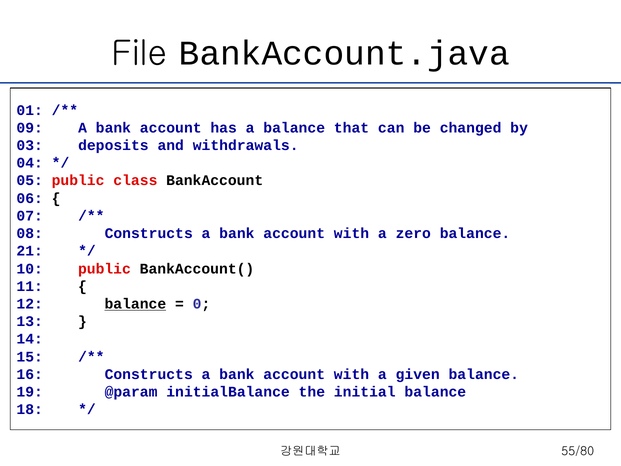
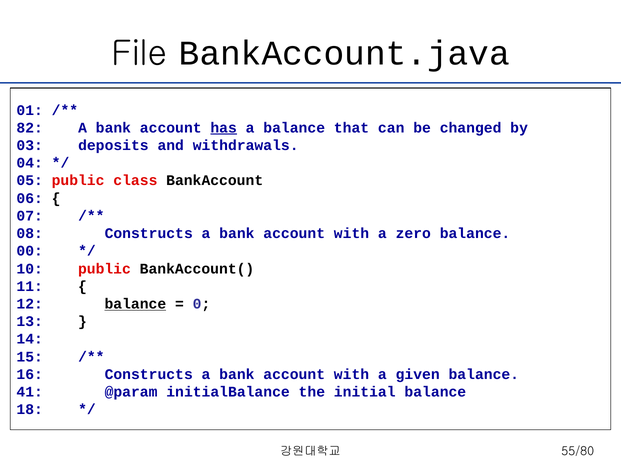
09: 09 -> 82 (30, 128)
has underline: none -> present (224, 128)
21: 21 -> 00 (30, 251)
19: 19 -> 41 (30, 392)
